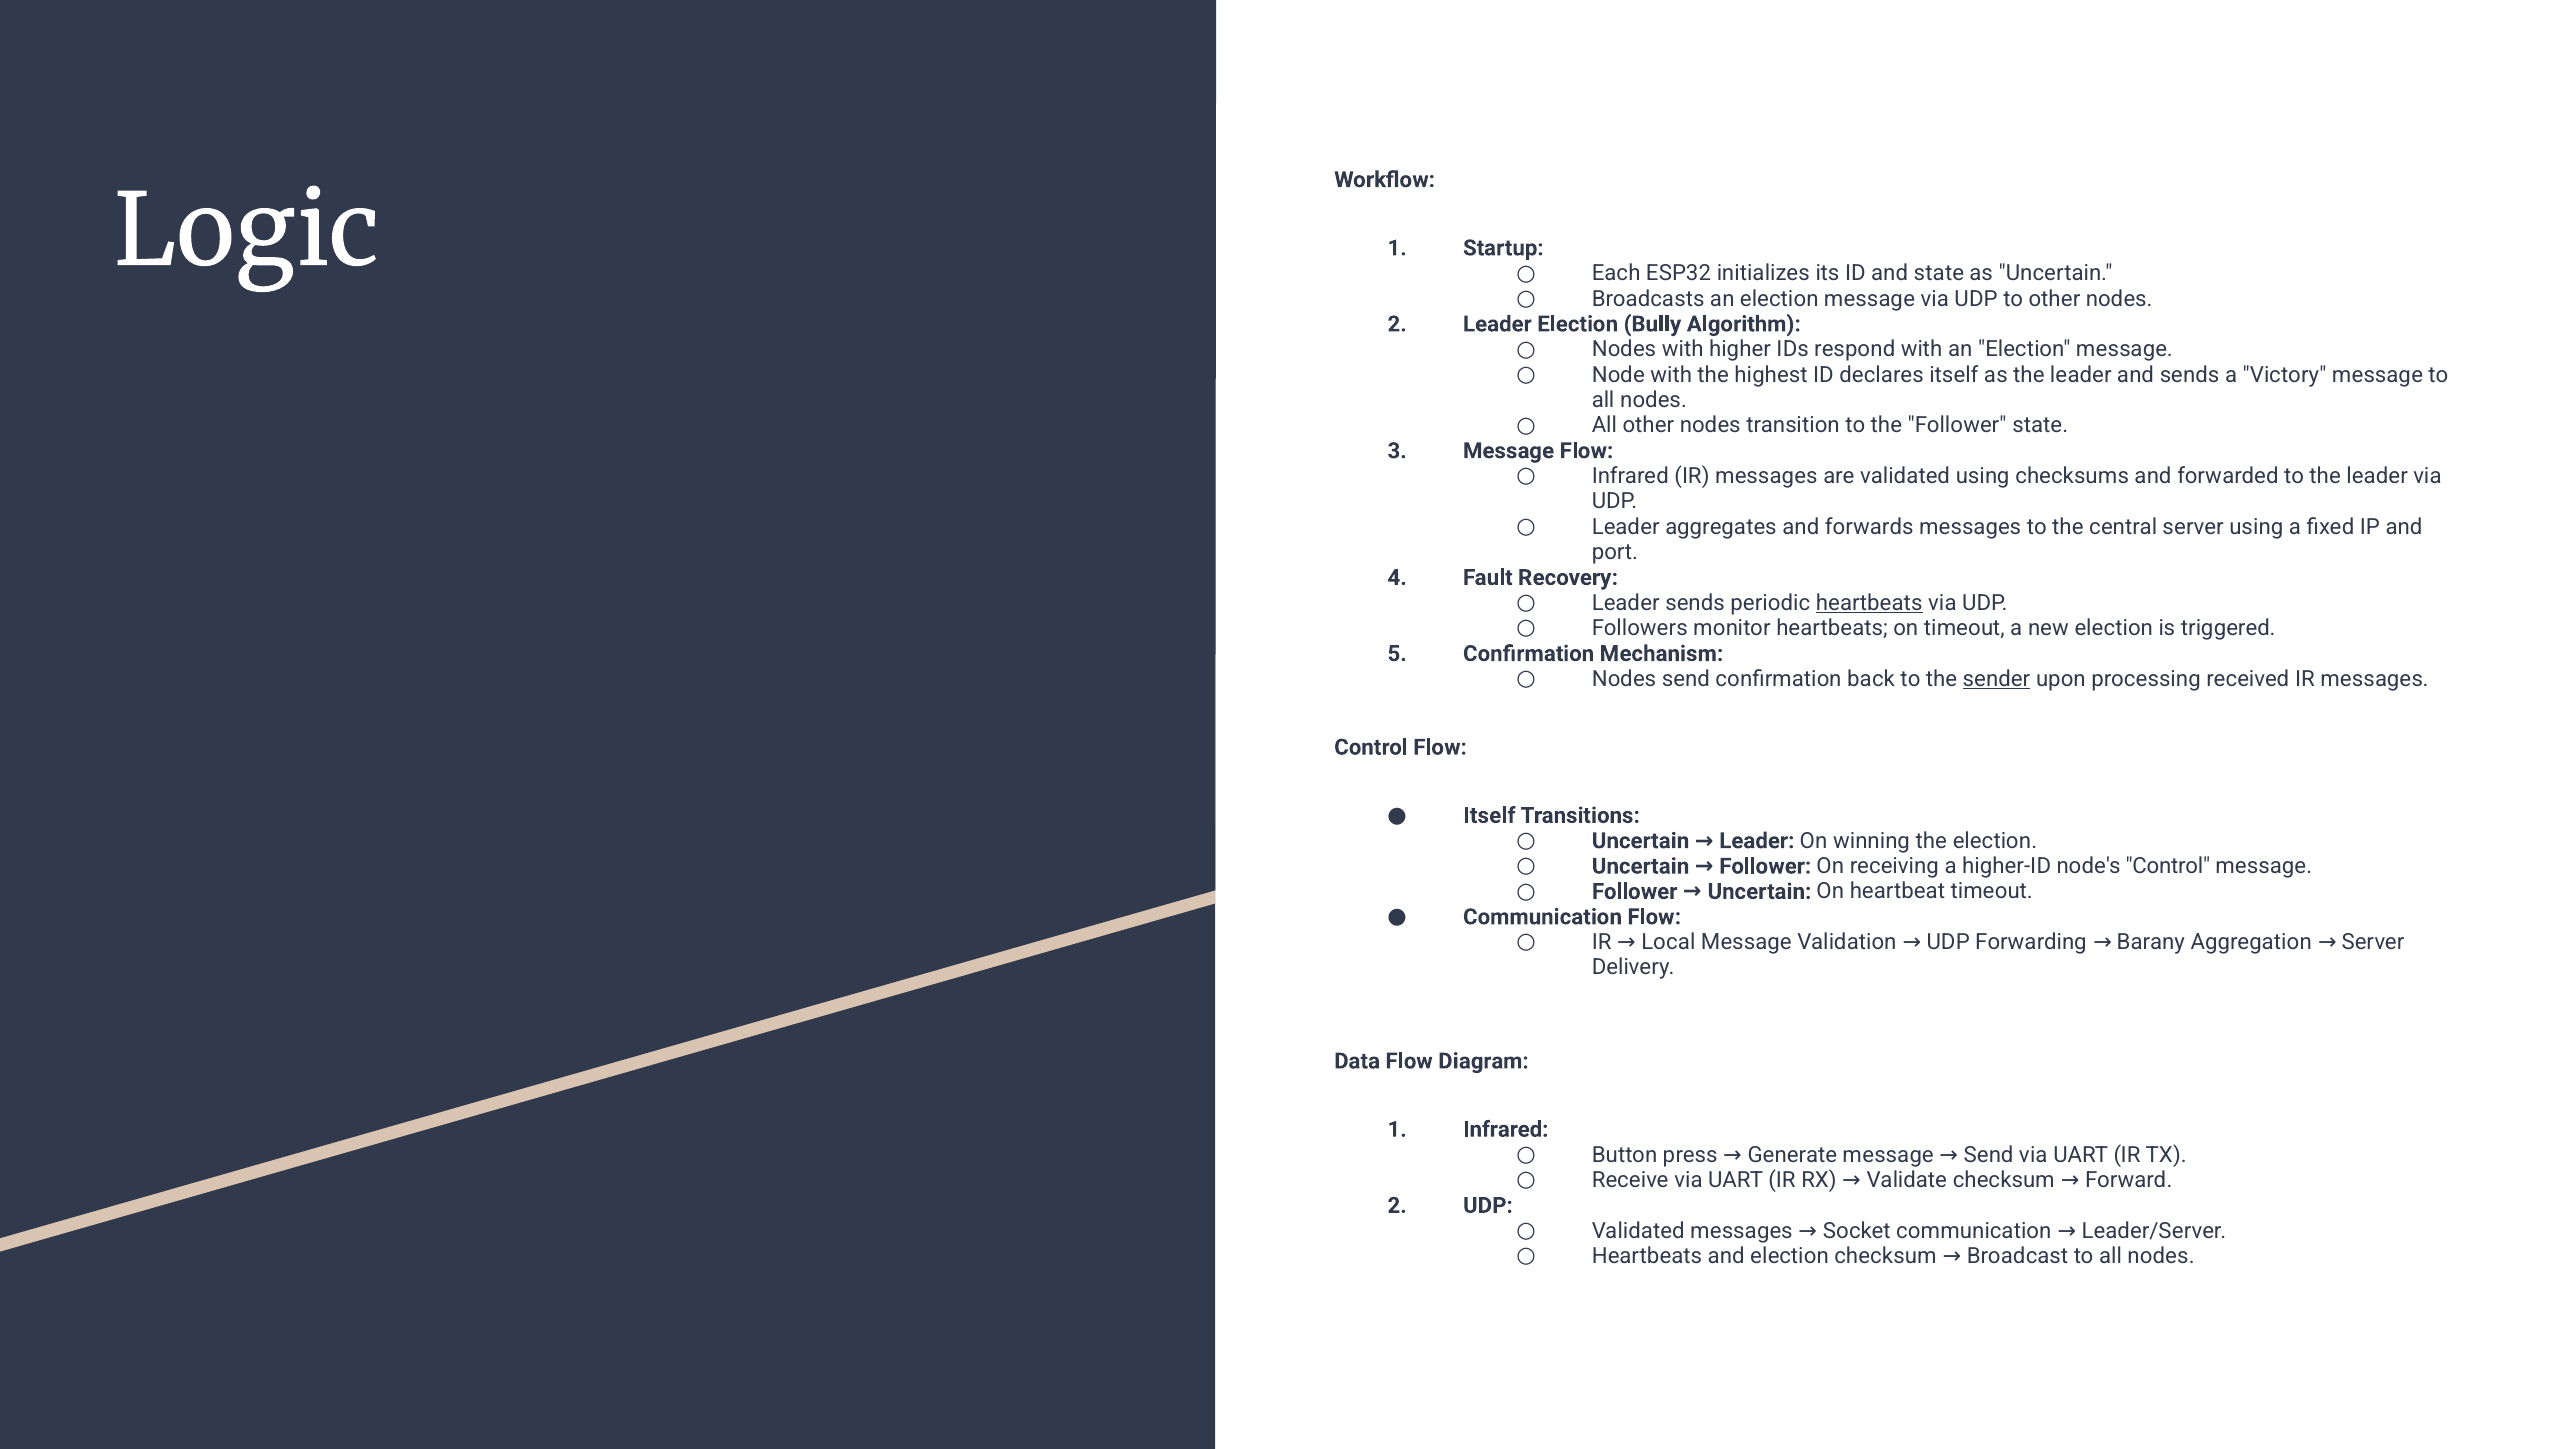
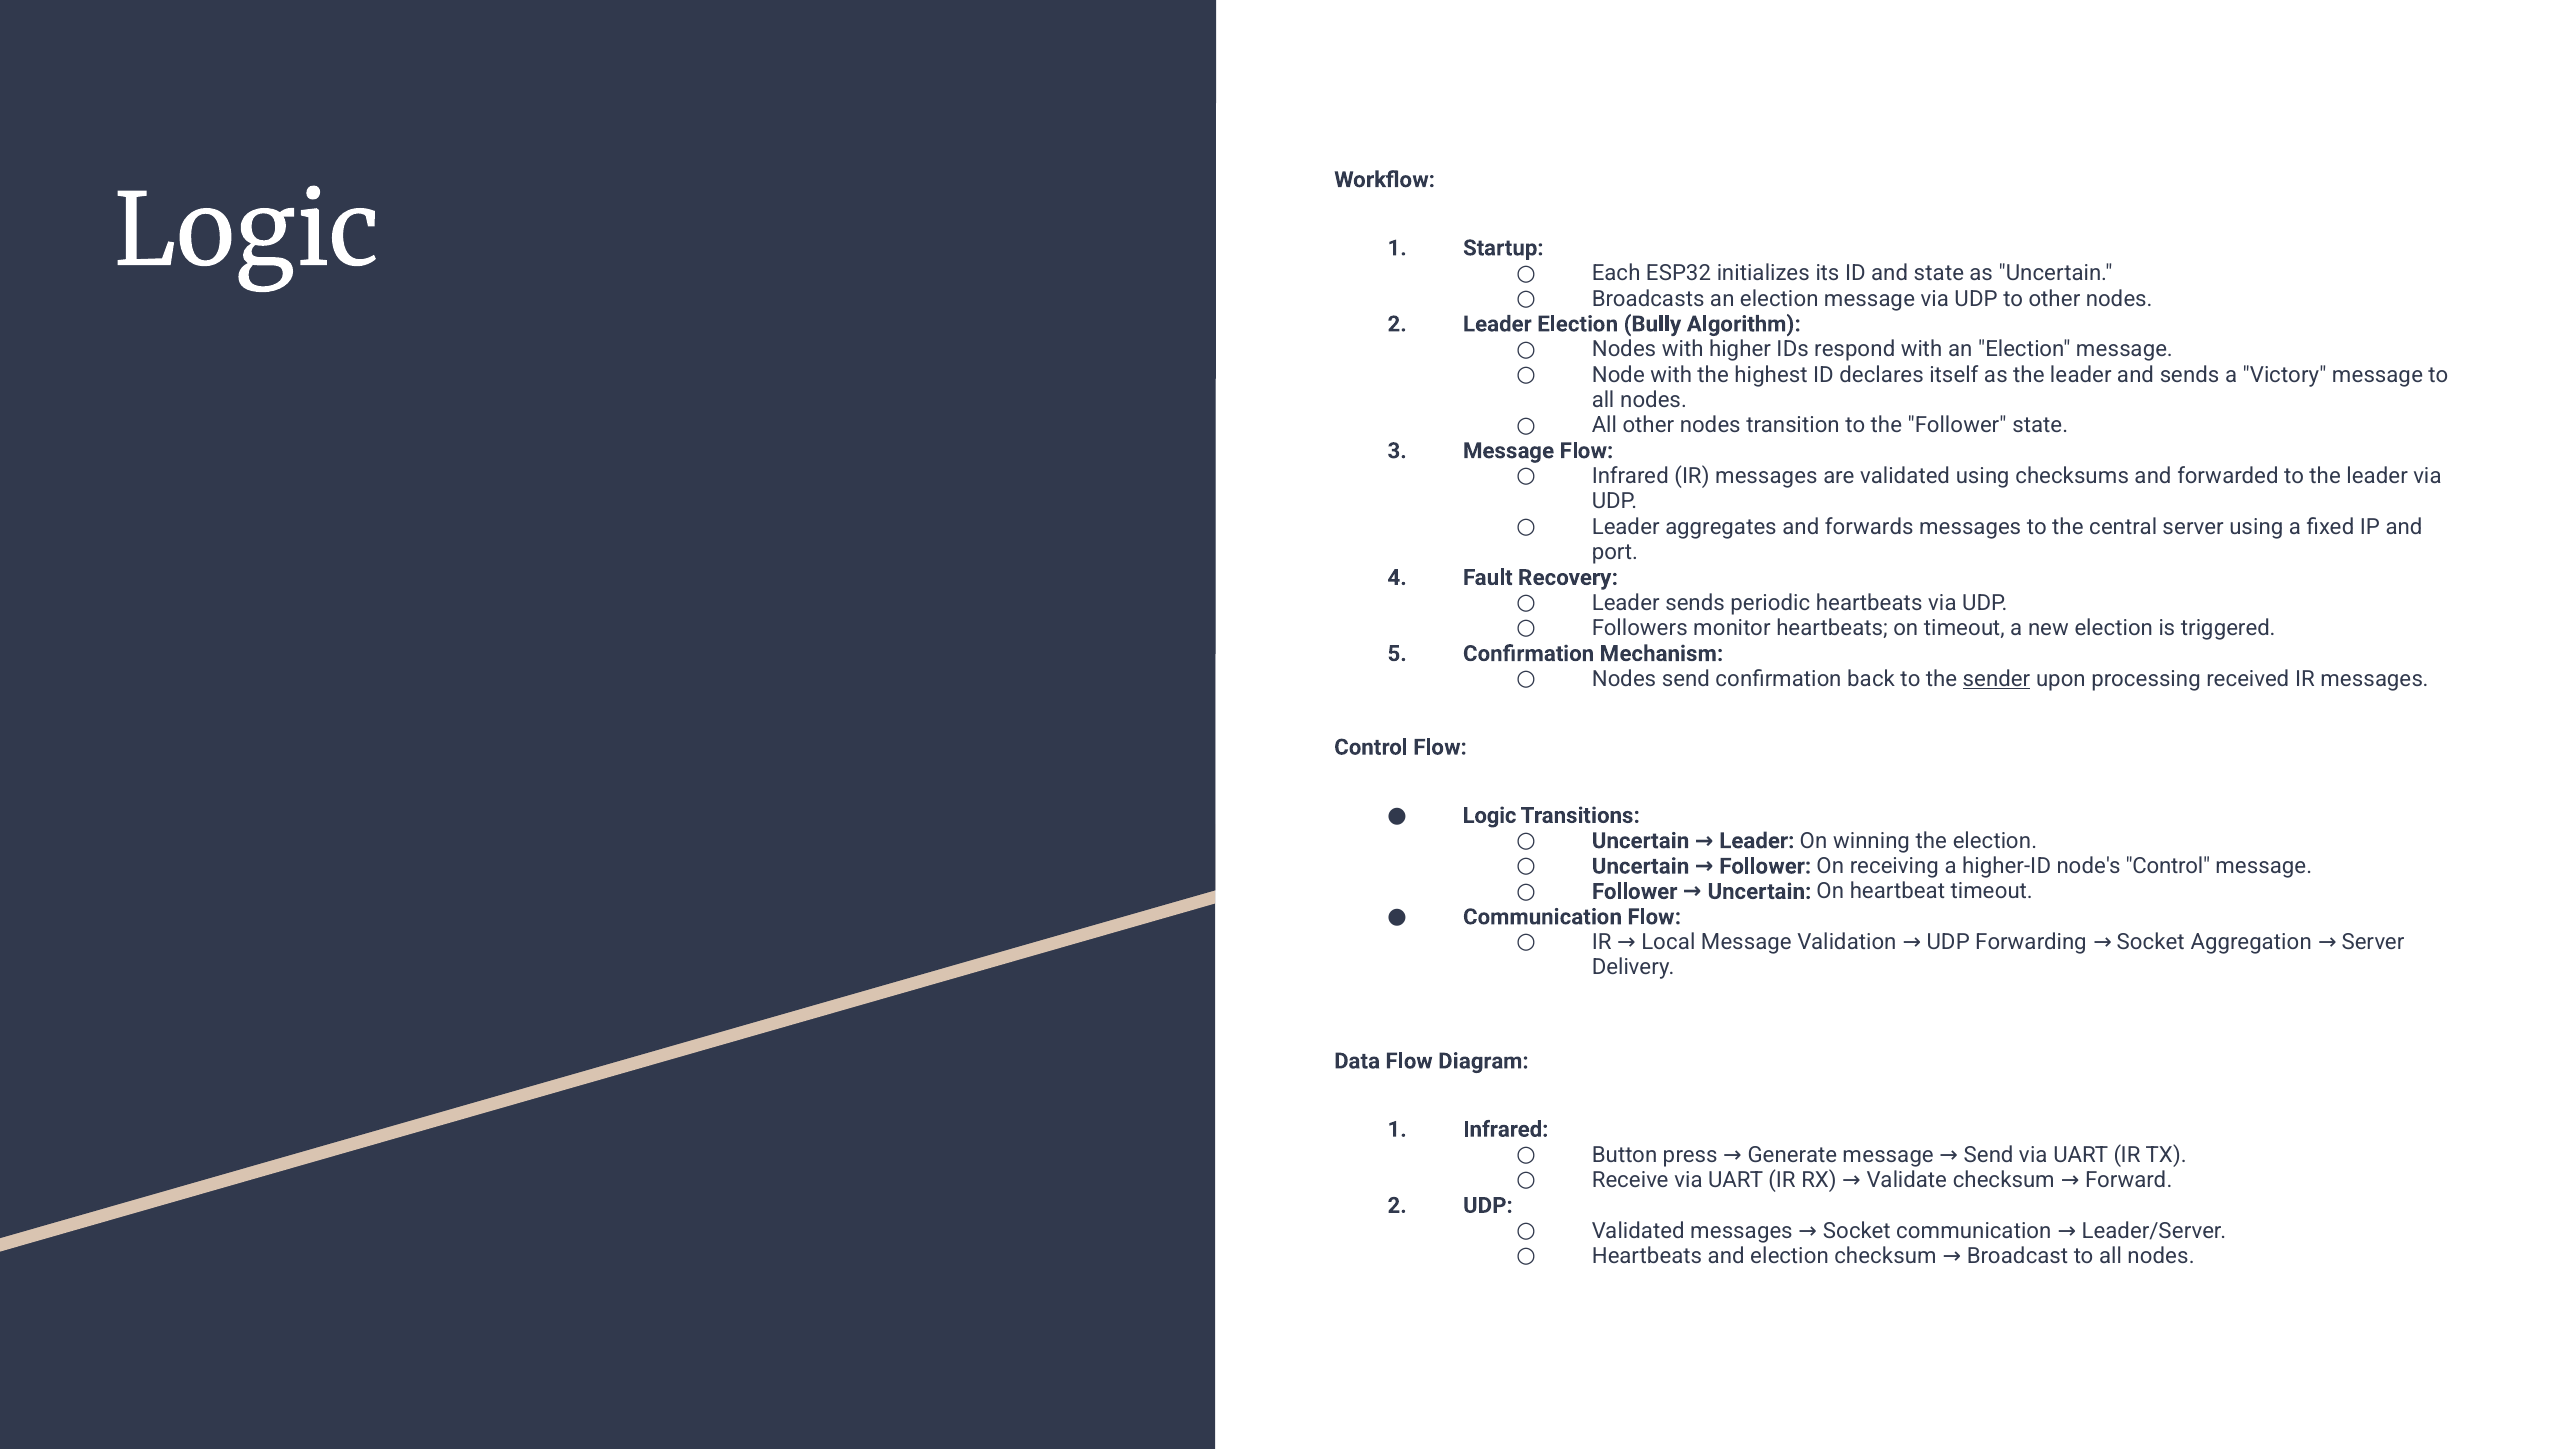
heartbeats underline: present -> none (1869, 603)
Itself: Itself -> Logic (1490, 816)
Forwarding Barany: Barany -> Socket (2151, 942)
